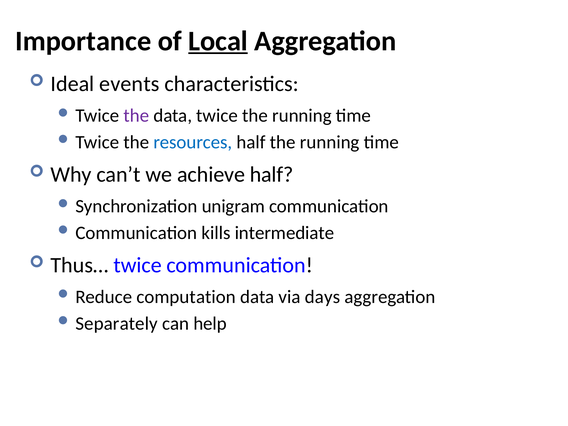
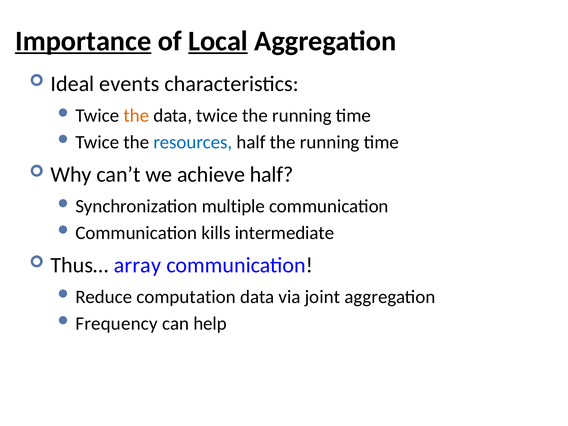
Importance underline: none -> present (83, 41)
the colour: purple -> orange (136, 116)
unigram: unigram -> multiple (233, 206)
Thus… twice: twice -> array (137, 265)
days: days -> joint (322, 297)
Separately: Separately -> Frequency (117, 323)
